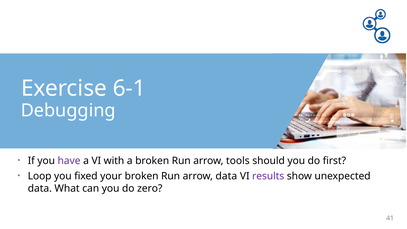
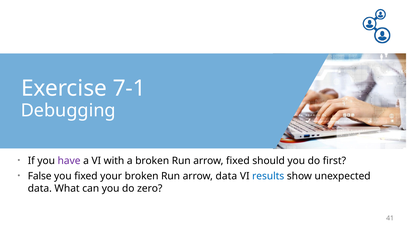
6-1: 6-1 -> 7-1 (129, 88)
arrow tools: tools -> fixed (238, 161)
Loop: Loop -> False (40, 176)
results colour: purple -> blue (268, 176)
